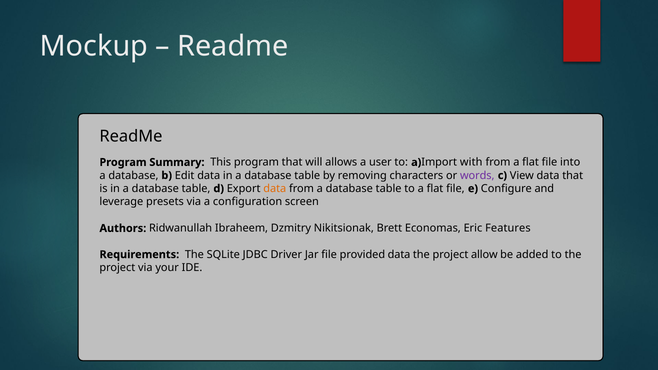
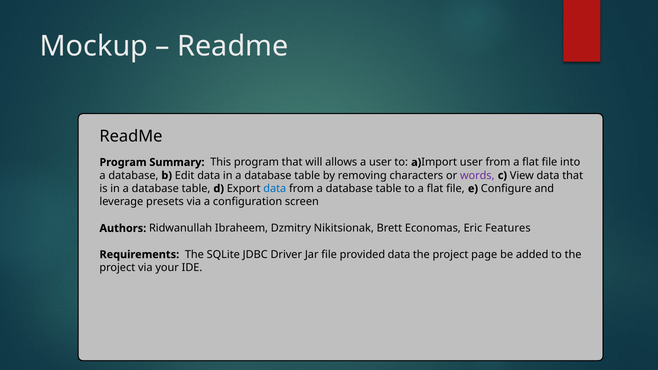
a)Import with: with -> user (471, 162)
data colour: orange -> blue (275, 189)
allow: allow -> page (484, 255)
